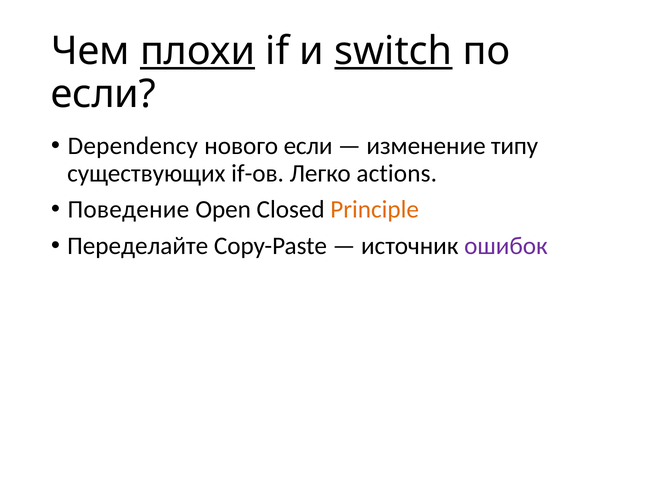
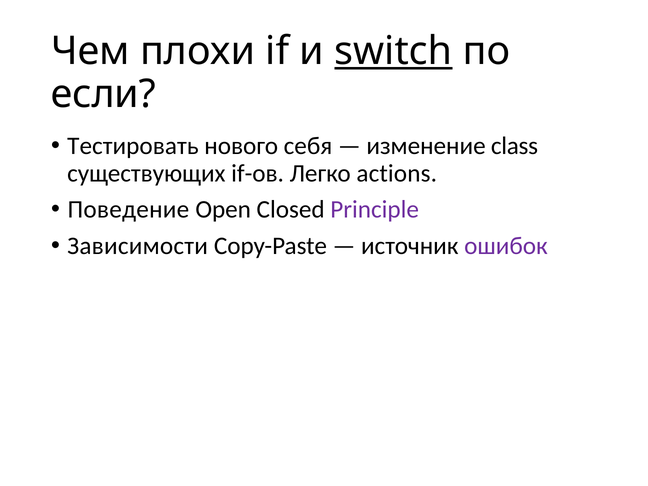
плохи underline: present -> none (198, 51)
Dependency: Dependency -> Тестировать (133, 146)
нового если: если -> себя (308, 146)
типу: типу -> class (514, 146)
Principle colour: orange -> purple (375, 210)
Переделайте: Переделайте -> Зависимости (138, 246)
